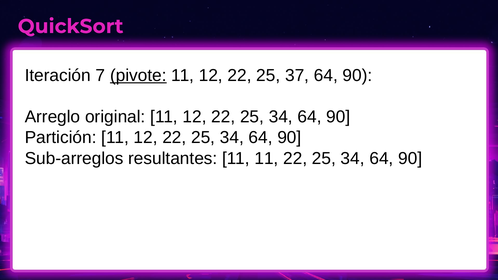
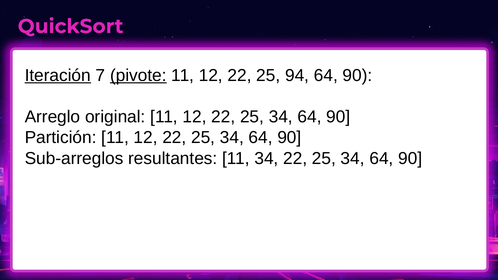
Iteración underline: none -> present (58, 75)
37: 37 -> 94 (297, 75)
11 11: 11 -> 34 (266, 158)
